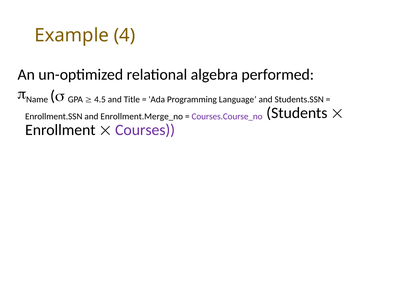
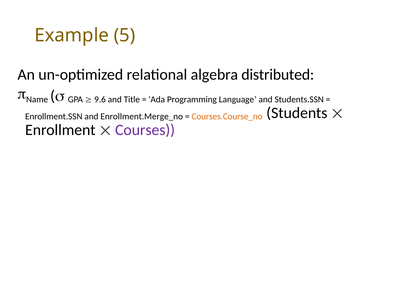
4: 4 -> 5 (125, 35)
performed: performed -> distributed (278, 75)
4.5: 4.5 -> 9.6 (100, 99)
Courses.Course_no colour: purple -> orange (227, 116)
